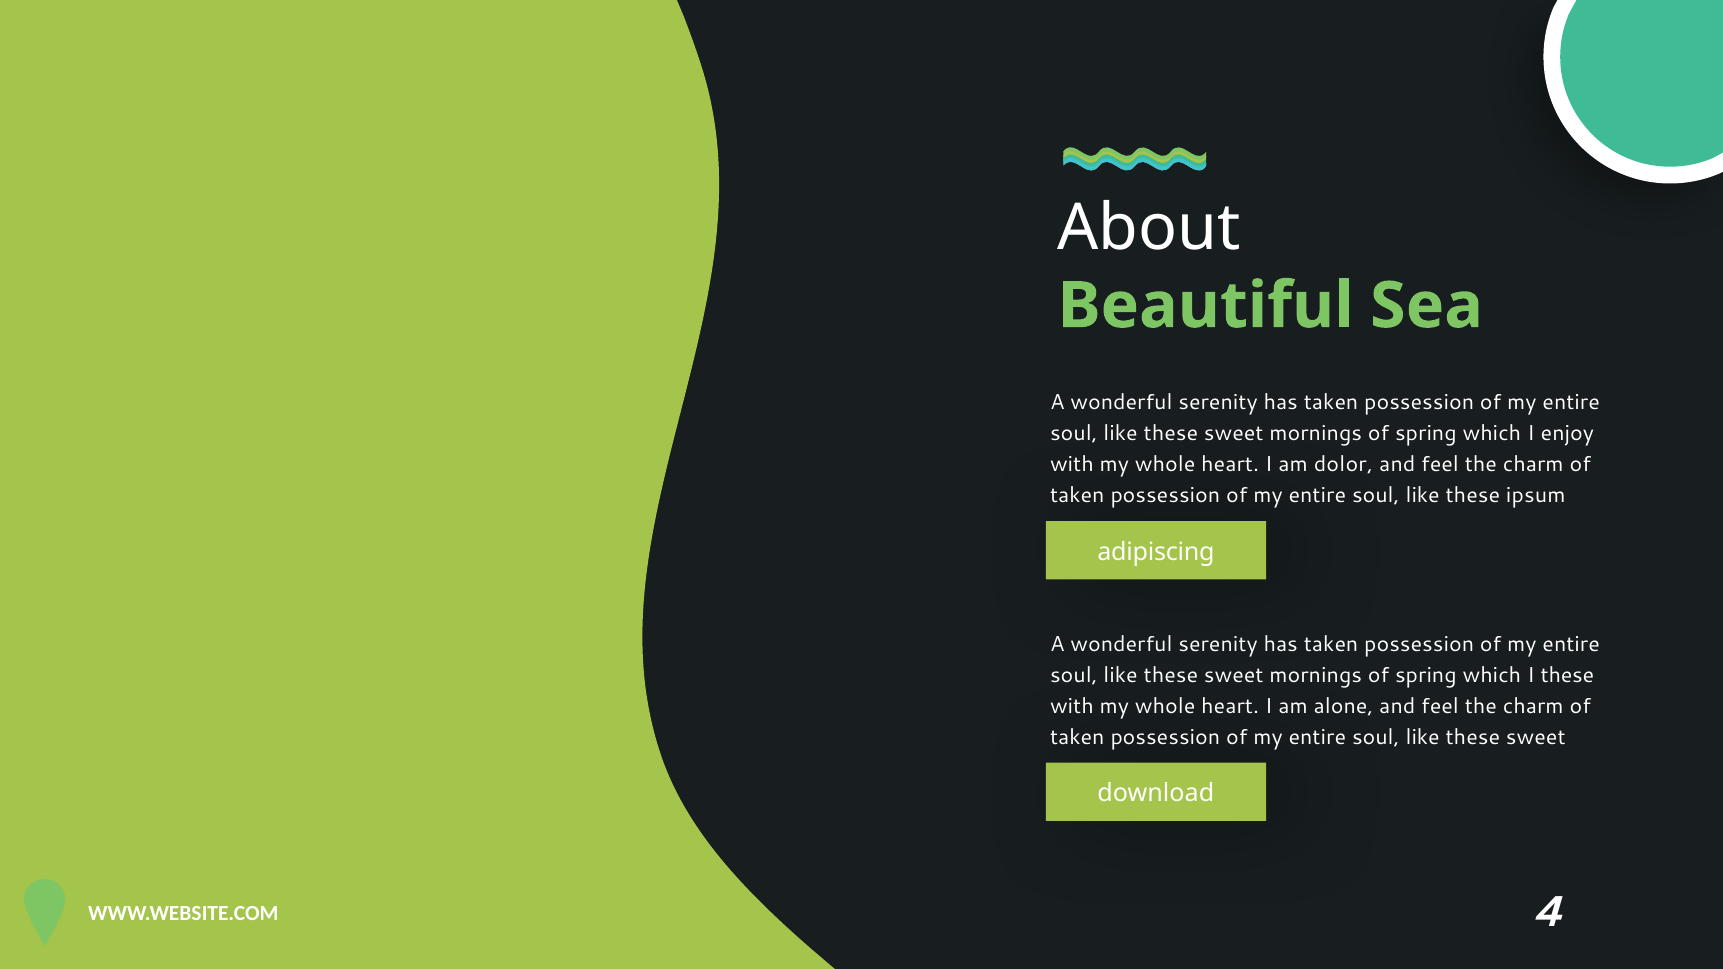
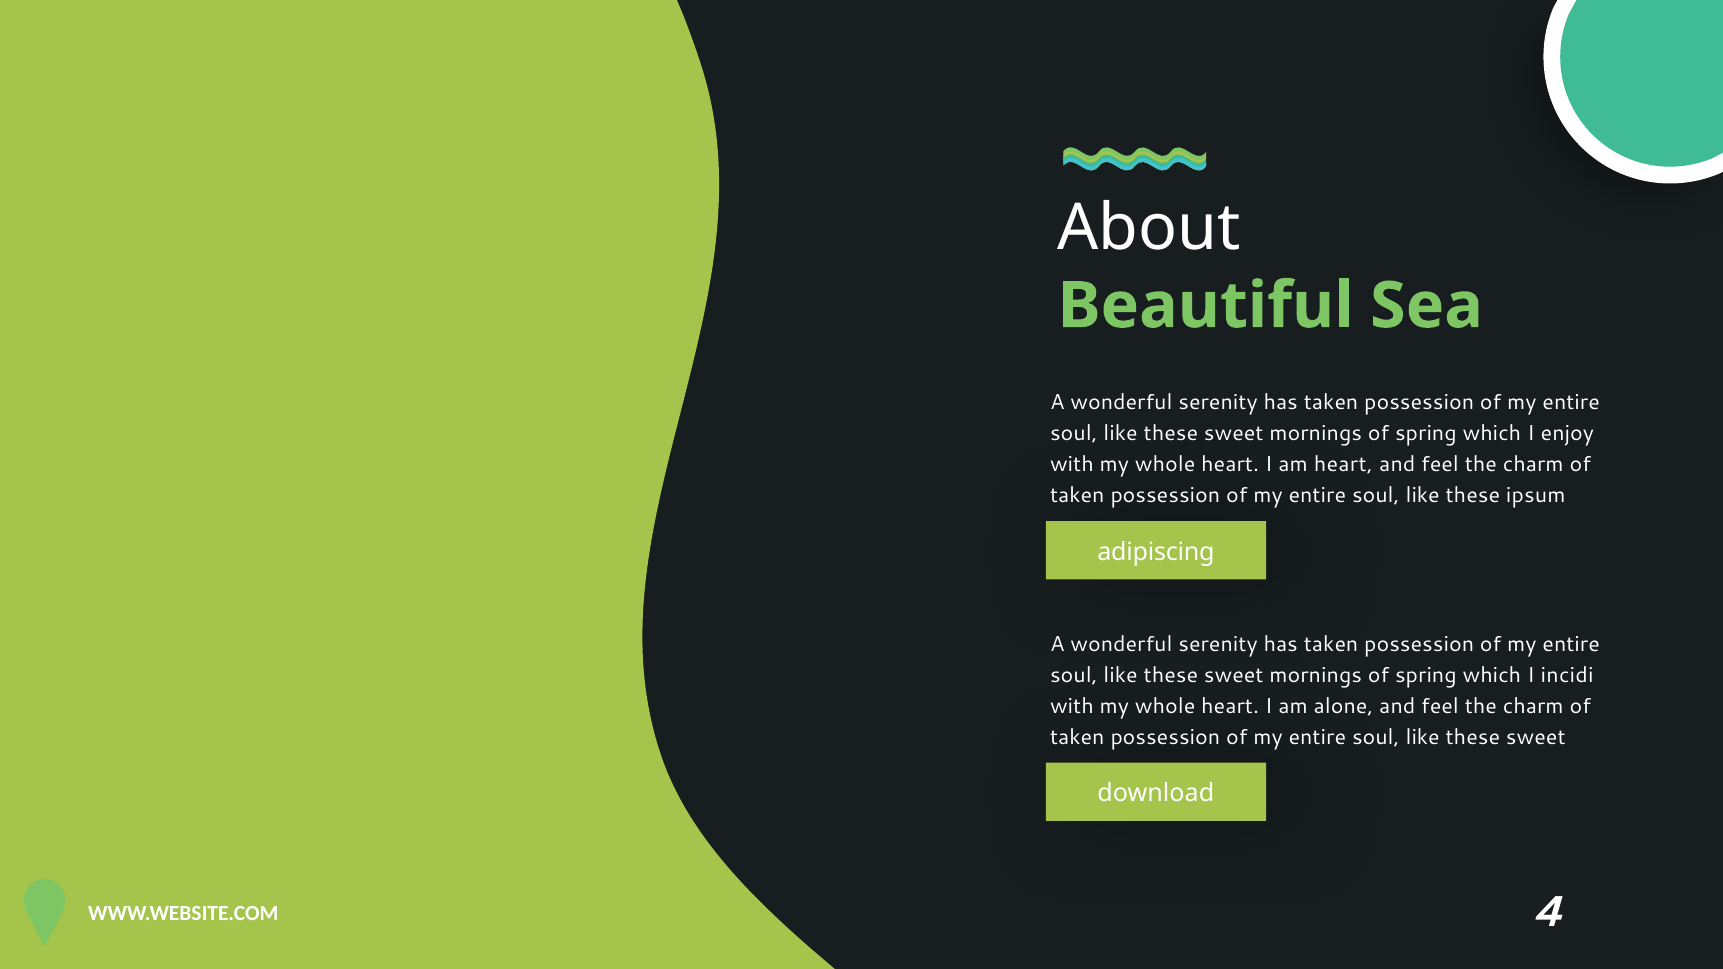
am dolor: dolor -> heart (1343, 465)
I these: these -> incidi (1567, 675)
